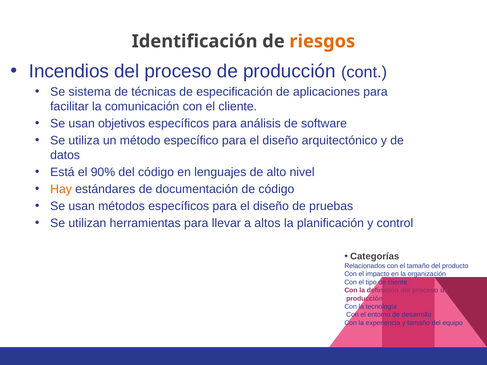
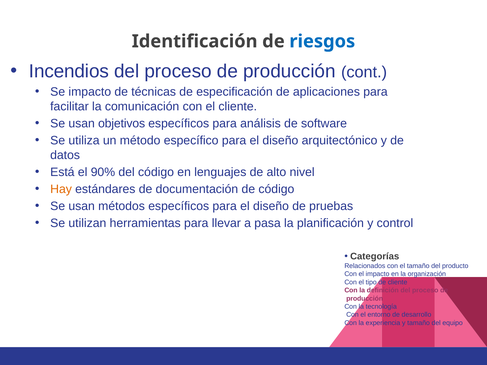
riesgos colour: orange -> blue (322, 41)
Se sistema: sistema -> impacto (90, 92)
altos: altos -> pasa (268, 223)
